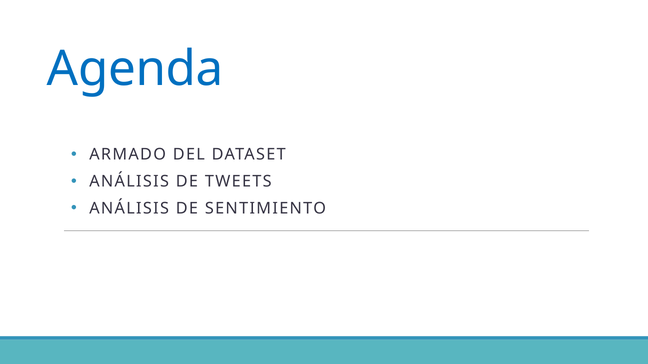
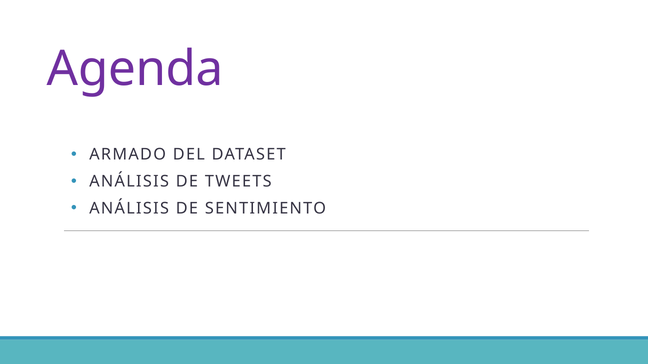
Agenda colour: blue -> purple (135, 69)
